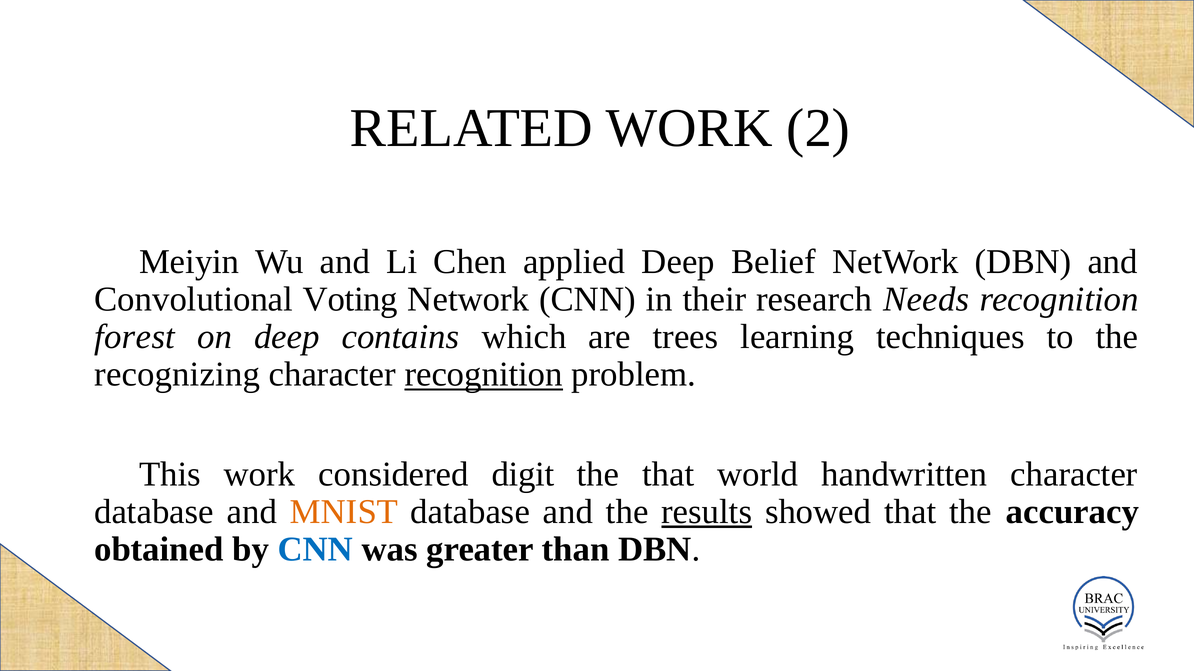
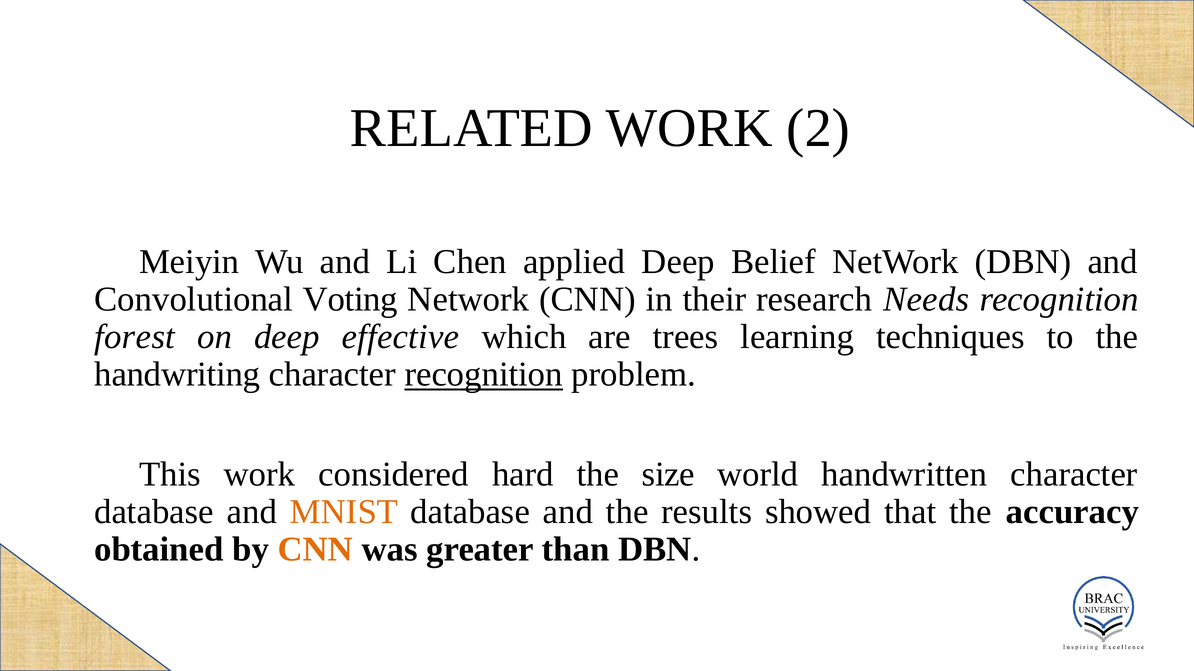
contains: contains -> effective (400, 337)
recognizing: recognizing -> handwriting (177, 375)
digit: digit -> hard (523, 475)
the that: that -> size (668, 475)
results underline: present -> none (707, 512)
CNN colour: blue -> orange (315, 550)
